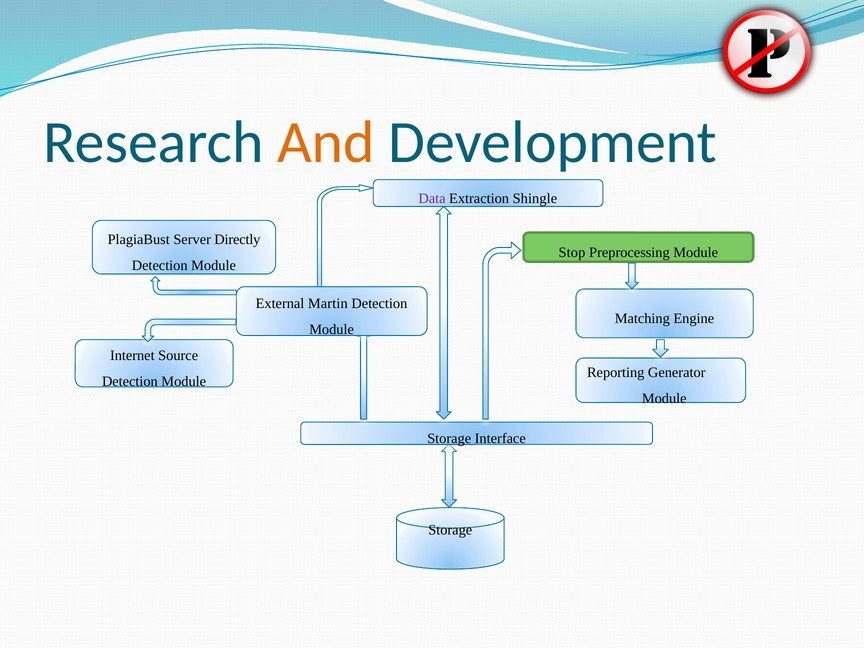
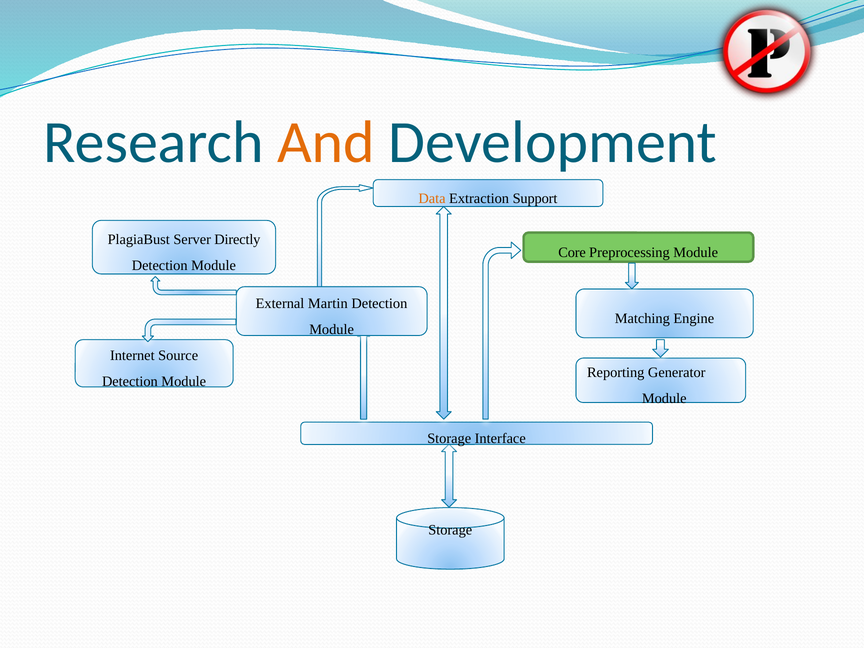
Data colour: purple -> orange (432, 198)
Shingle: Shingle -> Support (535, 198)
Stop: Stop -> Core (572, 252)
